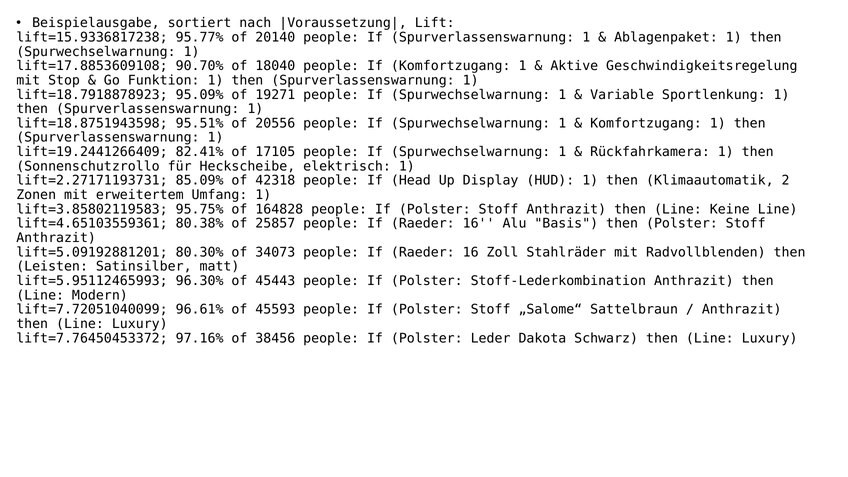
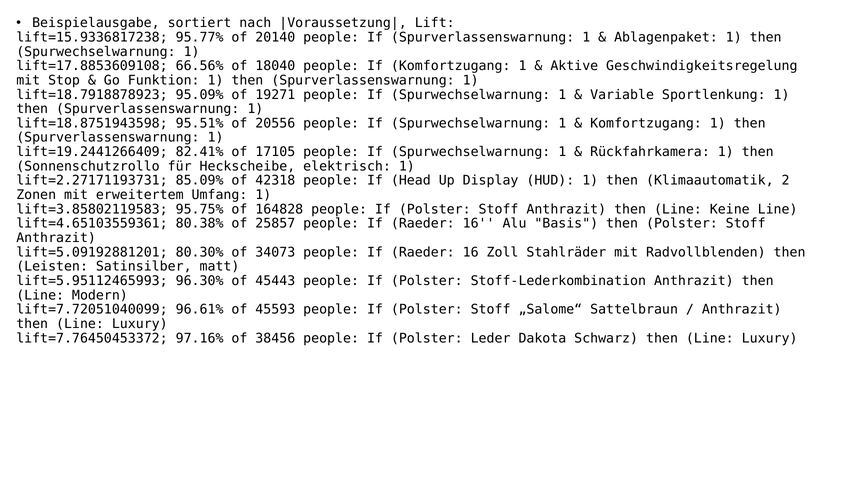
90.70%: 90.70% -> 66.56% (200, 66)
